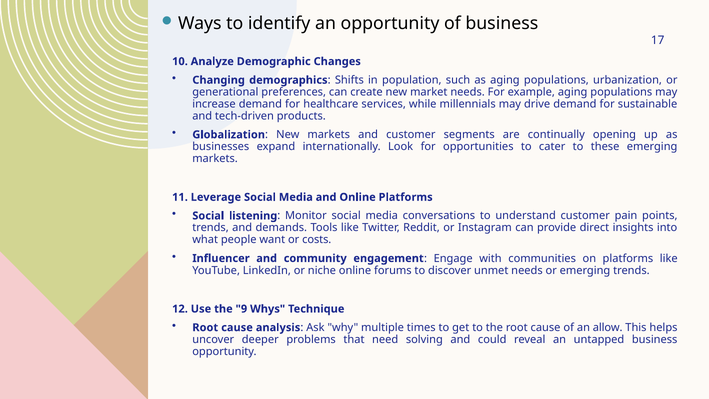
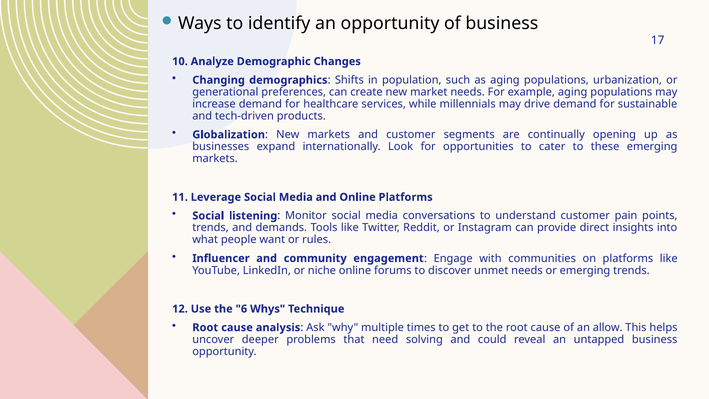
costs: costs -> rules (317, 240)
9: 9 -> 6 (241, 309)
